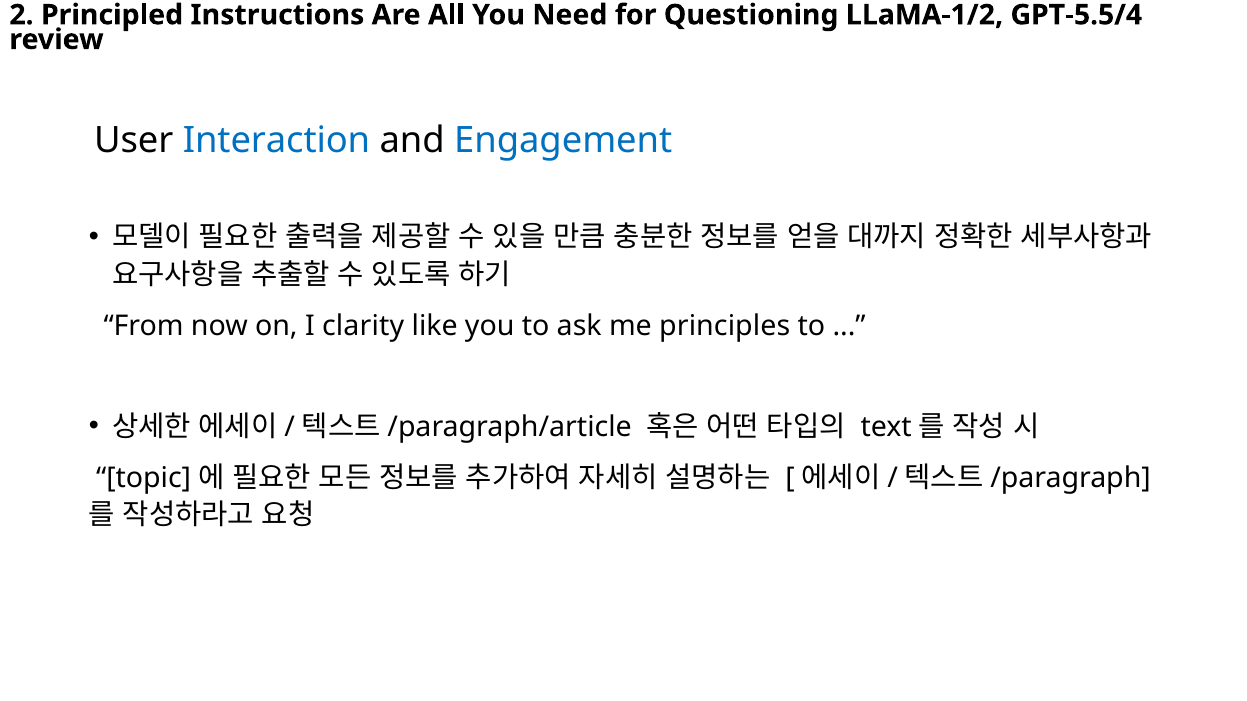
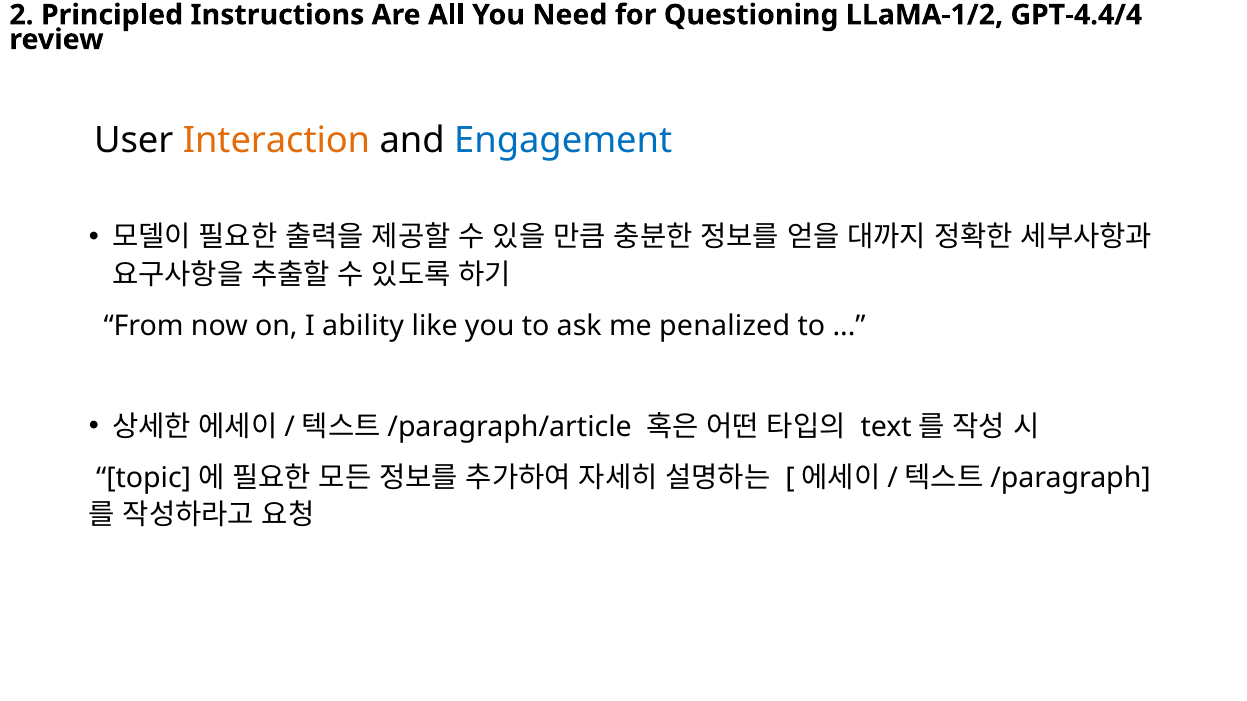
GPT-5.5/4: GPT-5.5/4 -> GPT-4.4/4 (1076, 15)
Interaction colour: blue -> orange (277, 141)
clarity: clarity -> ability (363, 326)
principles: principles -> penalized (725, 326)
